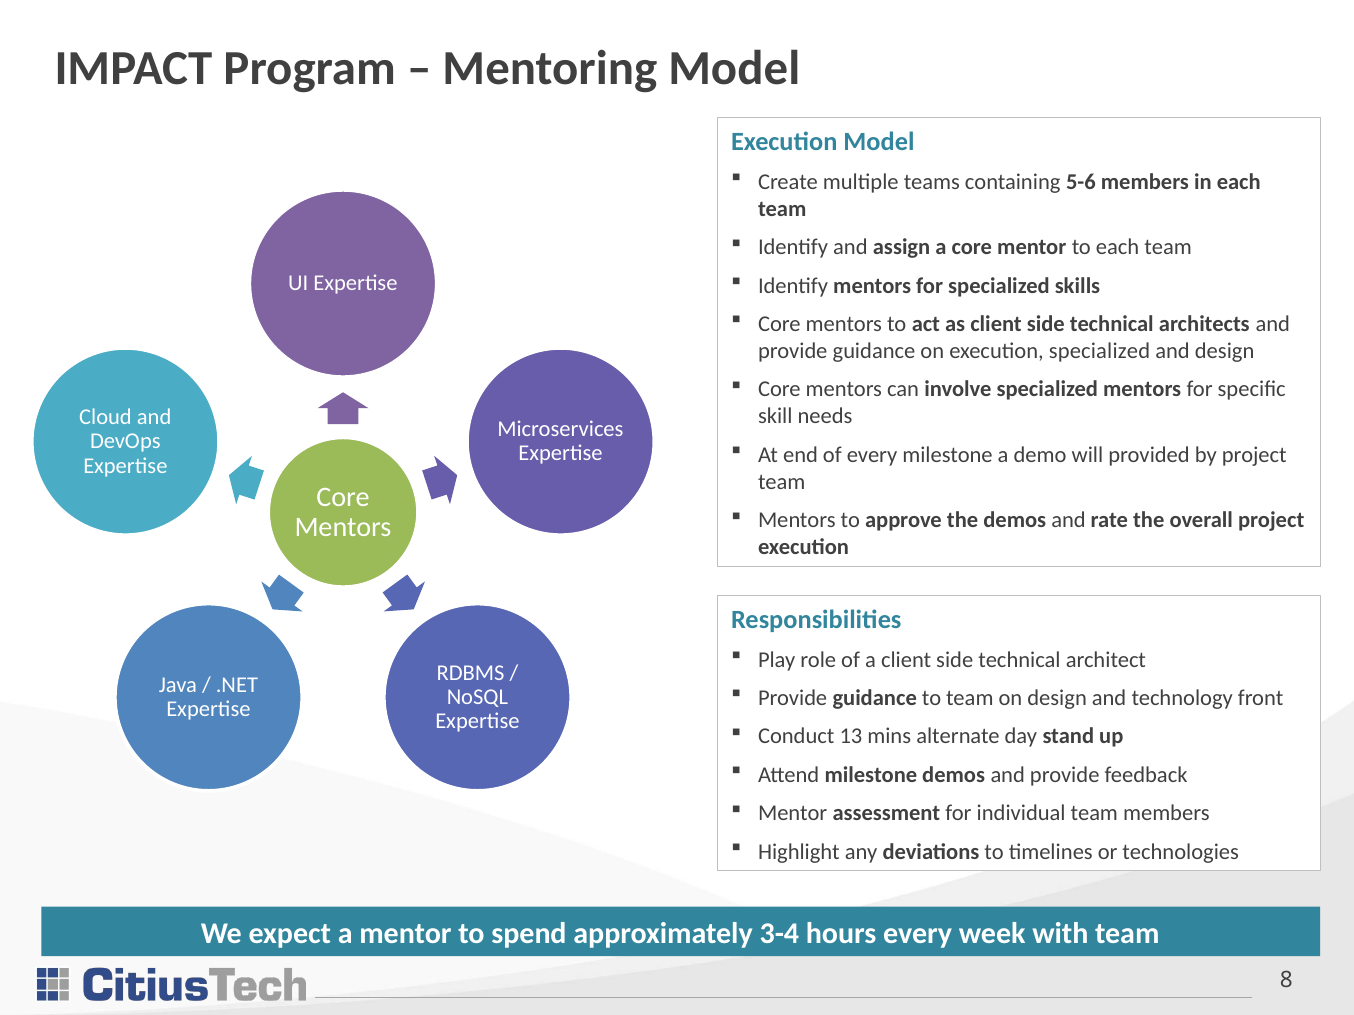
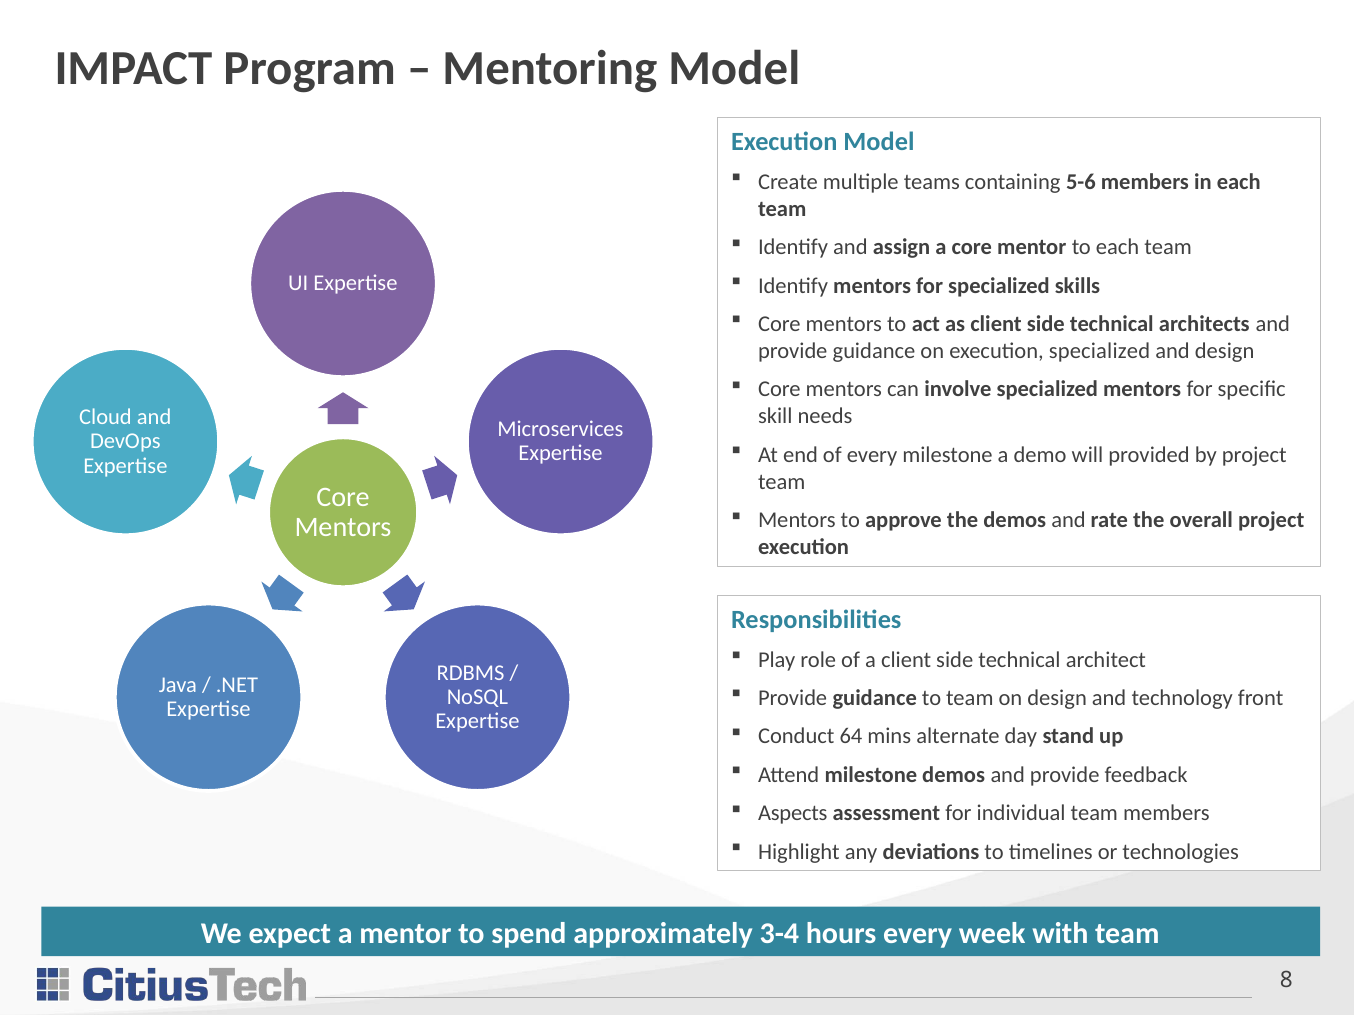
13: 13 -> 64 (851, 737)
Mentor: Mentor -> Aspects (793, 814)
